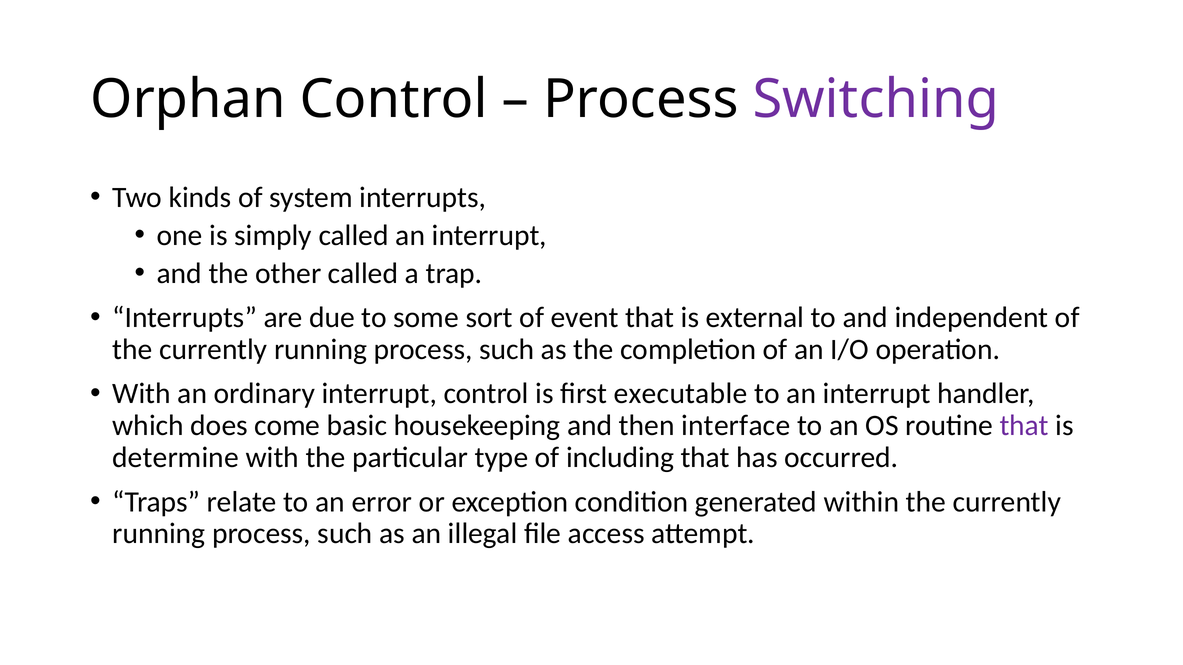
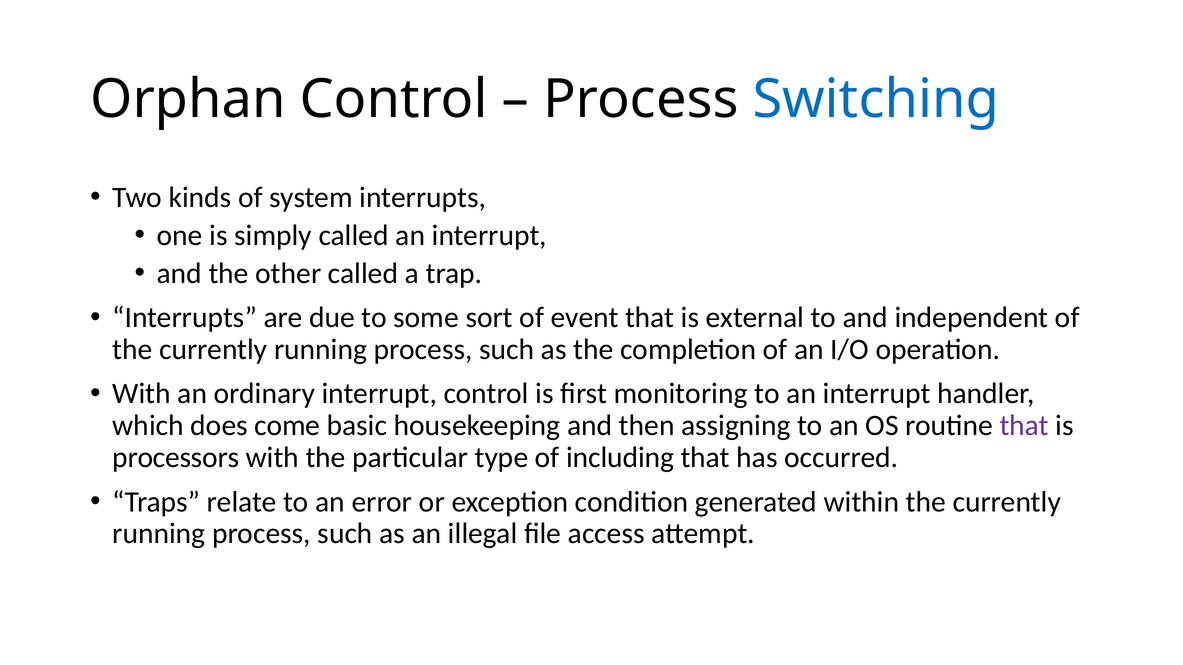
Switching colour: purple -> blue (876, 99)
executable: executable -> monitoring (681, 394)
interface: interface -> assigning (736, 426)
determine: determine -> processors (176, 458)
